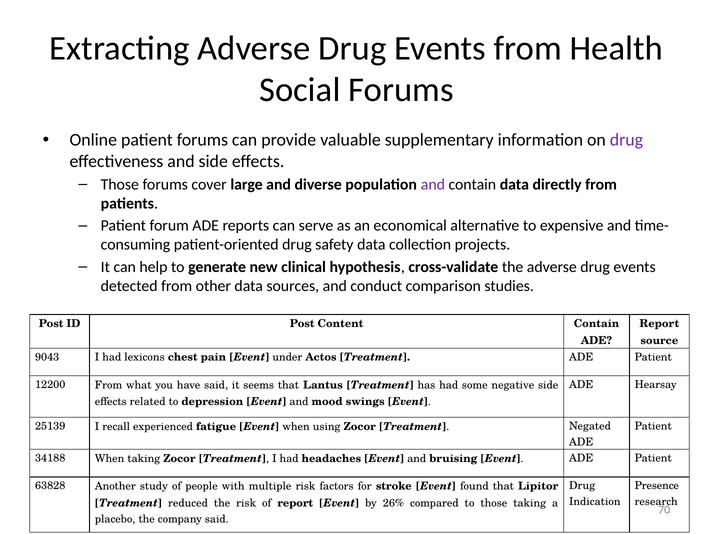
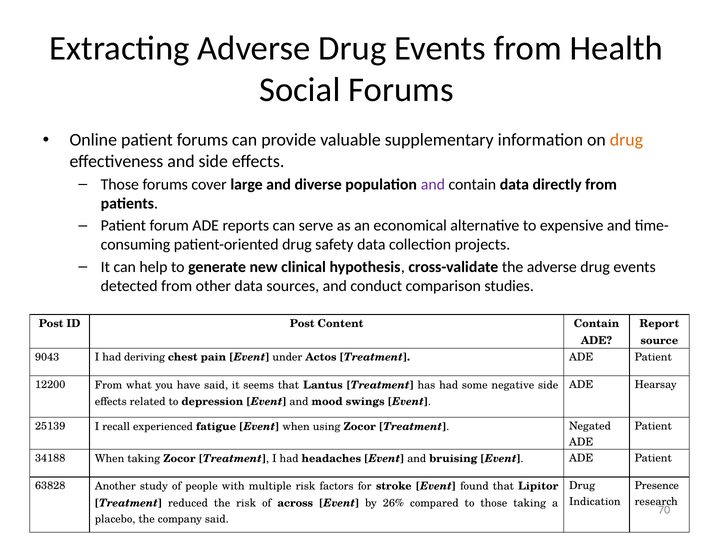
drug colour: purple -> orange (626, 140)
lexicons: lexicons -> deriving (145, 358)
of report: report -> across (295, 504)
